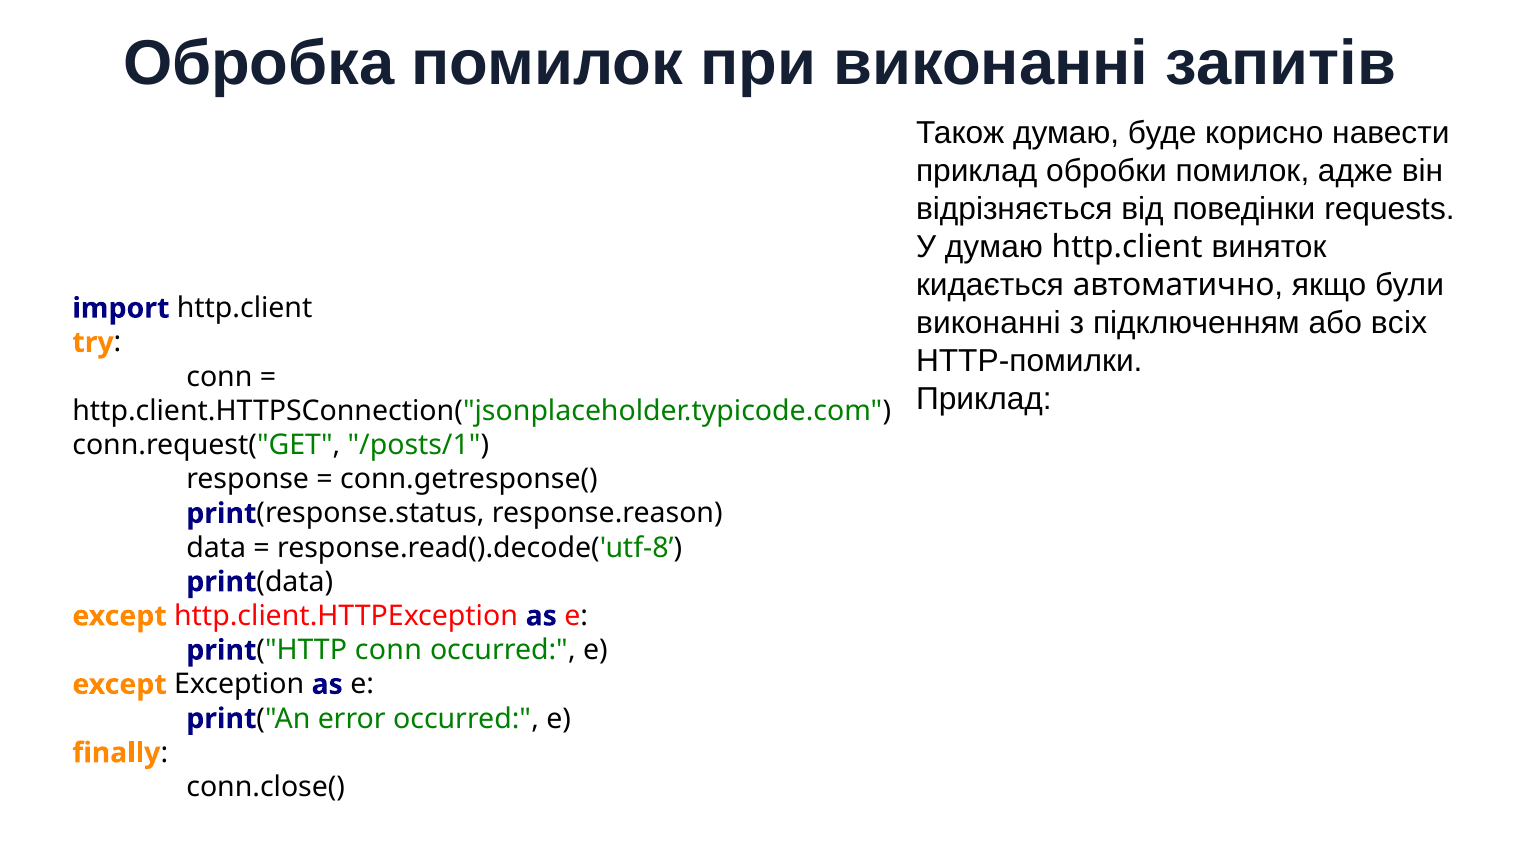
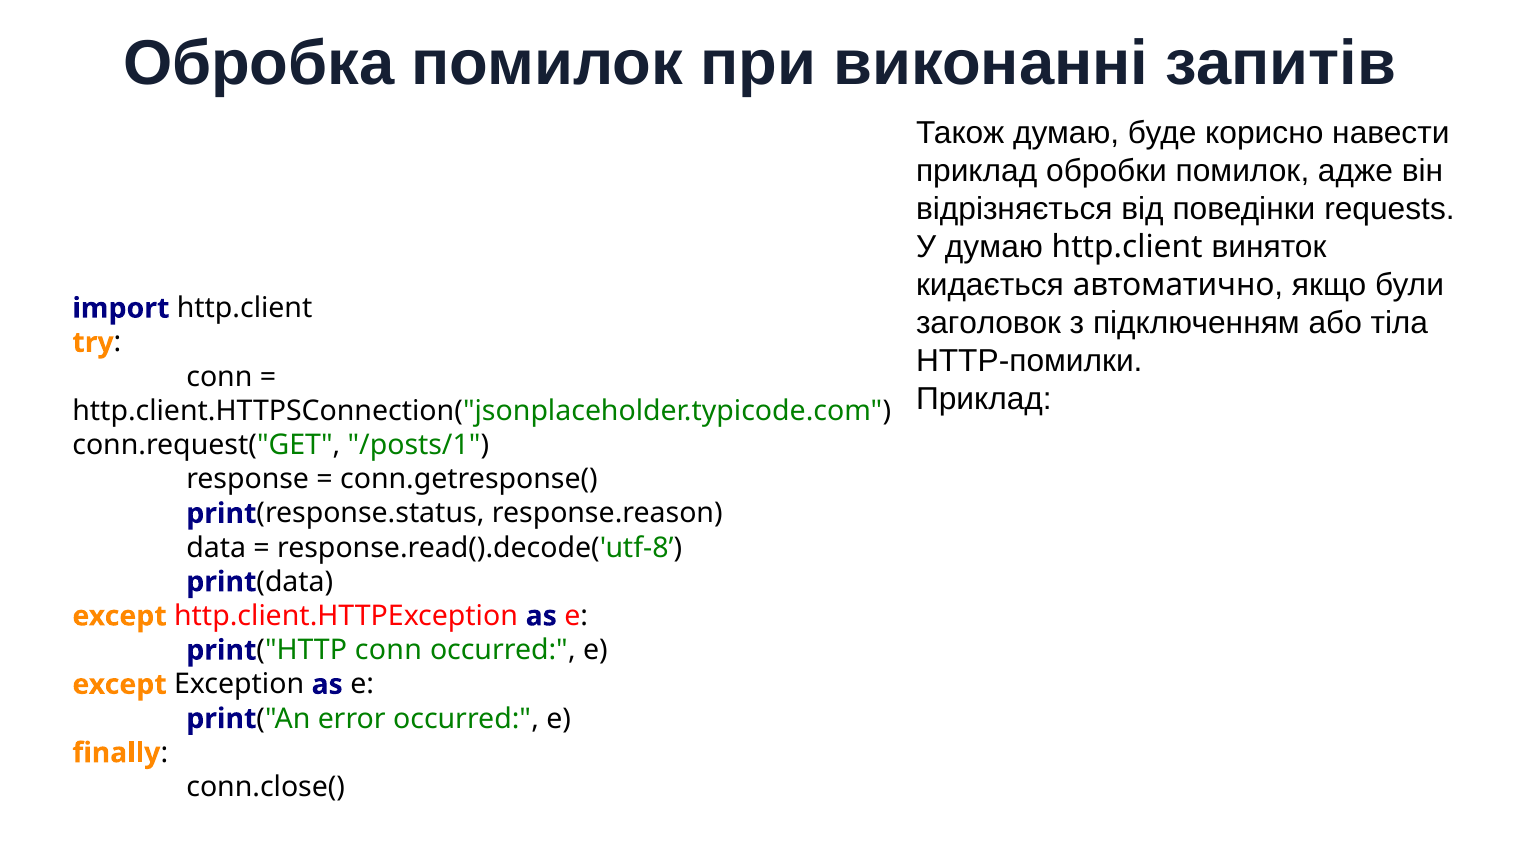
виконанні: виконанні -> заголовок (988, 323)
всіх: всіх -> тіла (1399, 323)
